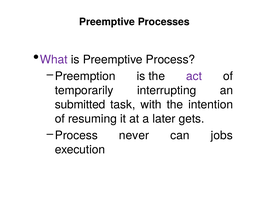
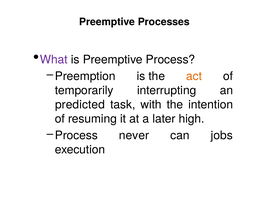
act colour: purple -> orange (194, 76)
submitted: submitted -> predicted (80, 105)
gets: gets -> high (192, 119)
